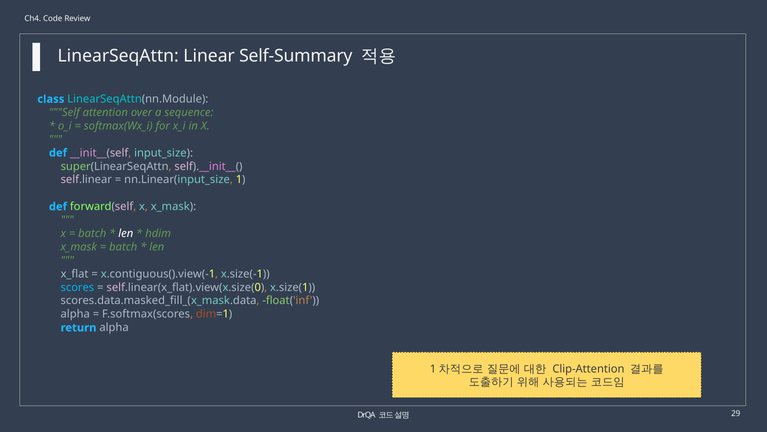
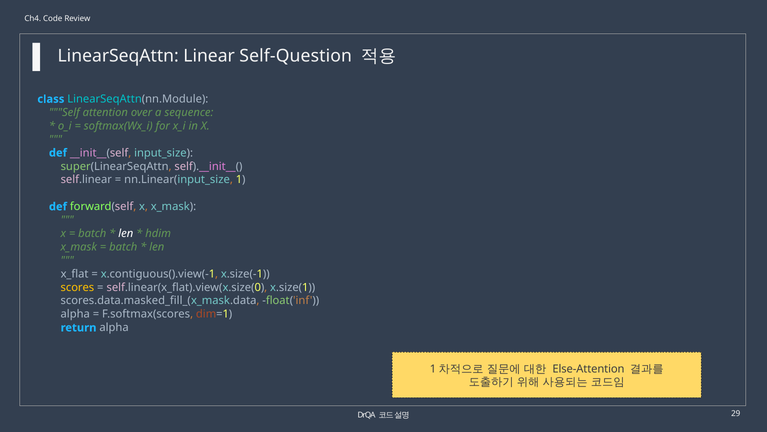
Self-Summary: Self-Summary -> Self-Question (296, 56)
scores colour: light blue -> yellow (77, 287)
Clip-Attention: Clip-Attention -> Else-Attention (588, 368)
